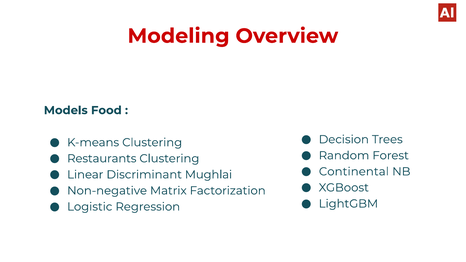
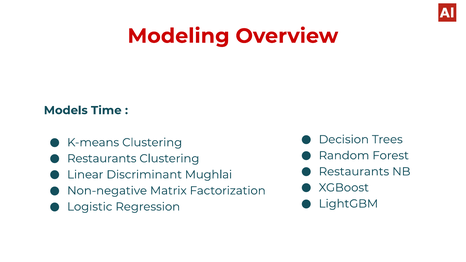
Food: Food -> Time (106, 110)
Continental: Continental -> Restaurants (354, 172)
